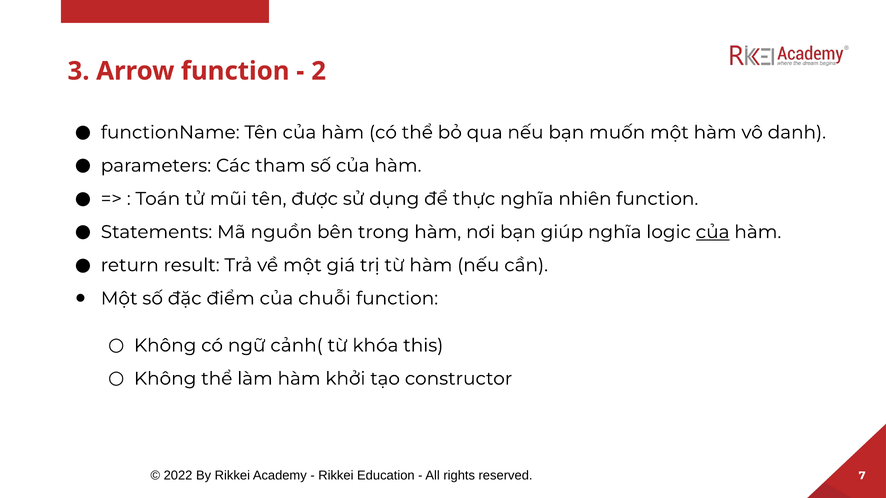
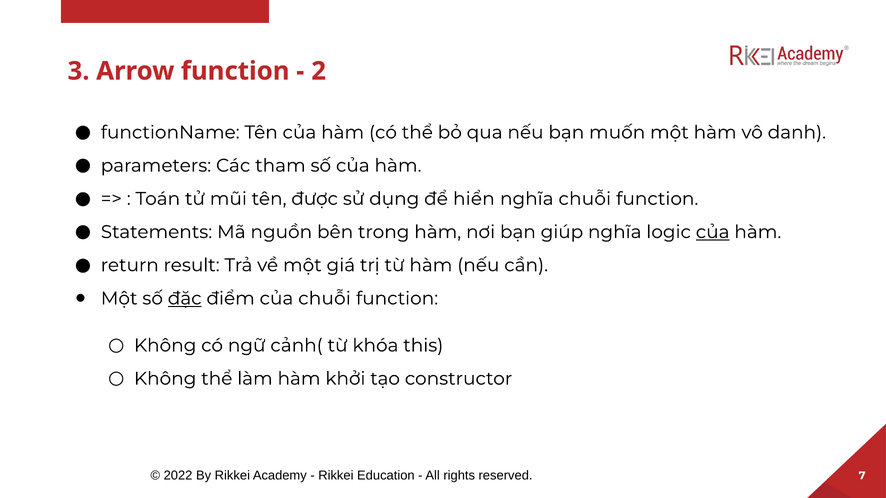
thực: thực -> hiển (474, 199)
nghĩa nhiên: nhiên -> chuỗi (585, 199)
đặc underline: none -> present (185, 299)
